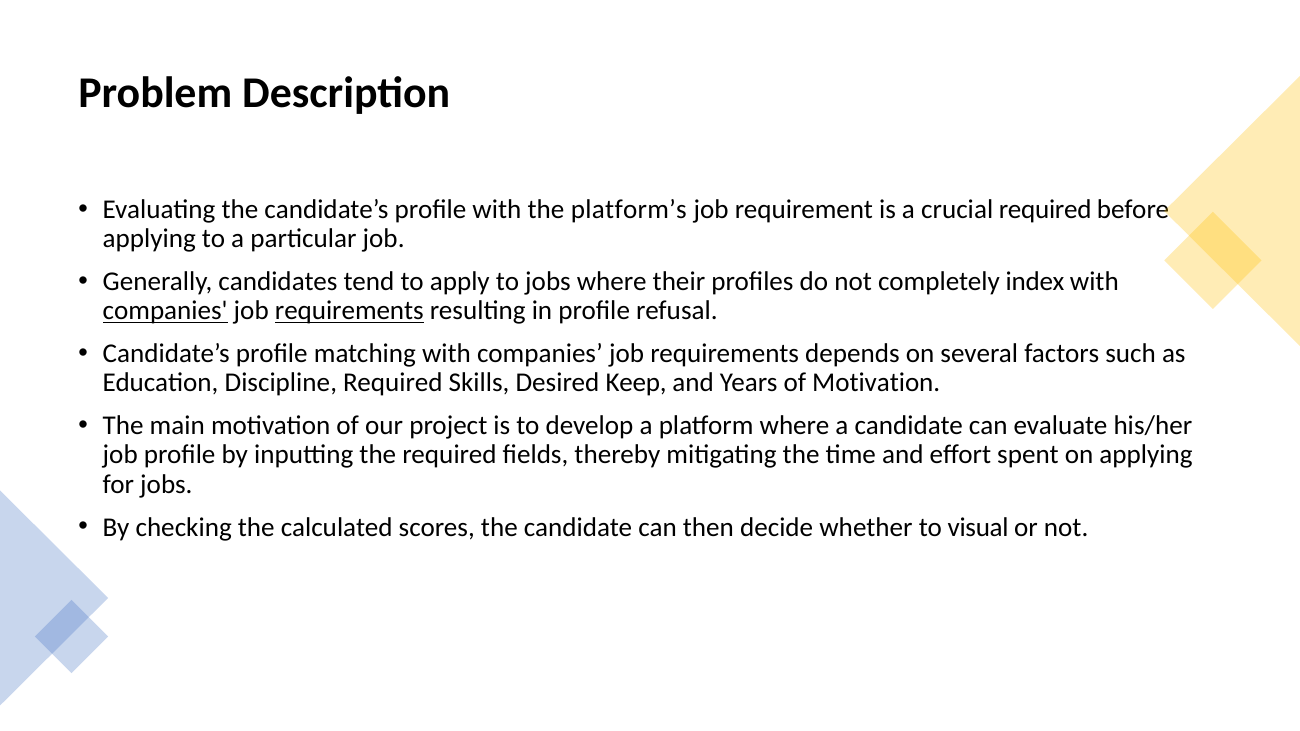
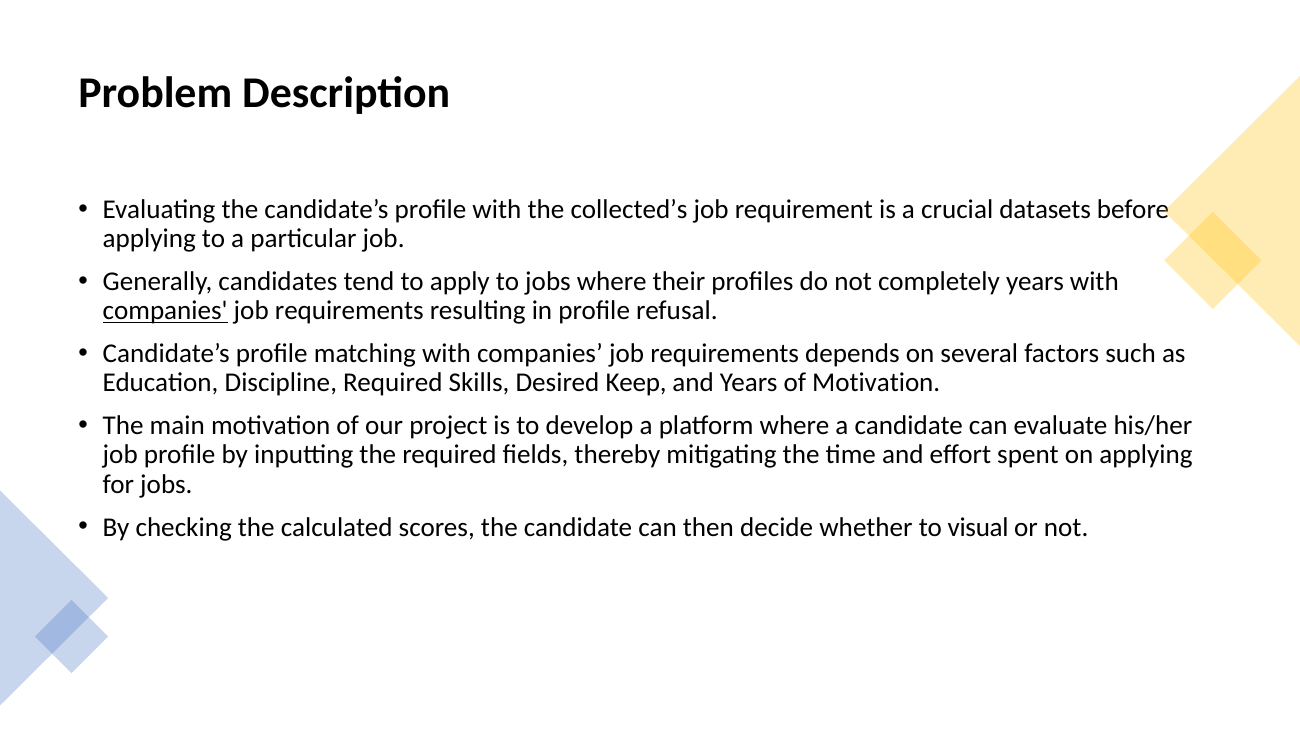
platform’s: platform’s -> collected’s (629, 210)
crucial required: required -> datasets (1045, 210)
completely index: index -> years (1035, 282)
requirements underline: present -> none (349, 311)
